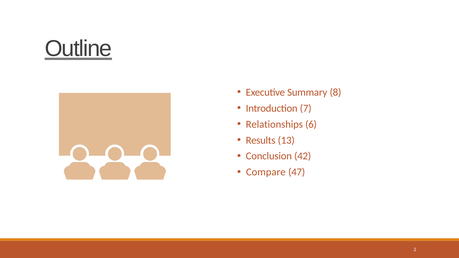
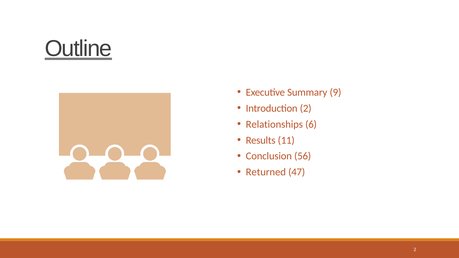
8: 8 -> 9 (335, 92)
Introduction 7: 7 -> 2 (306, 108)
13: 13 -> 11 (286, 140)
42: 42 -> 56 (303, 156)
Compare: Compare -> Returned (266, 172)
